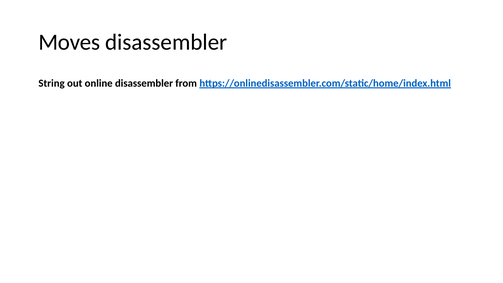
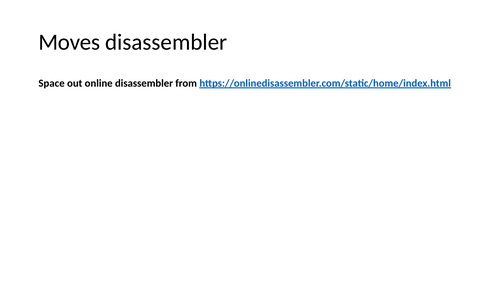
String: String -> Space (52, 83)
